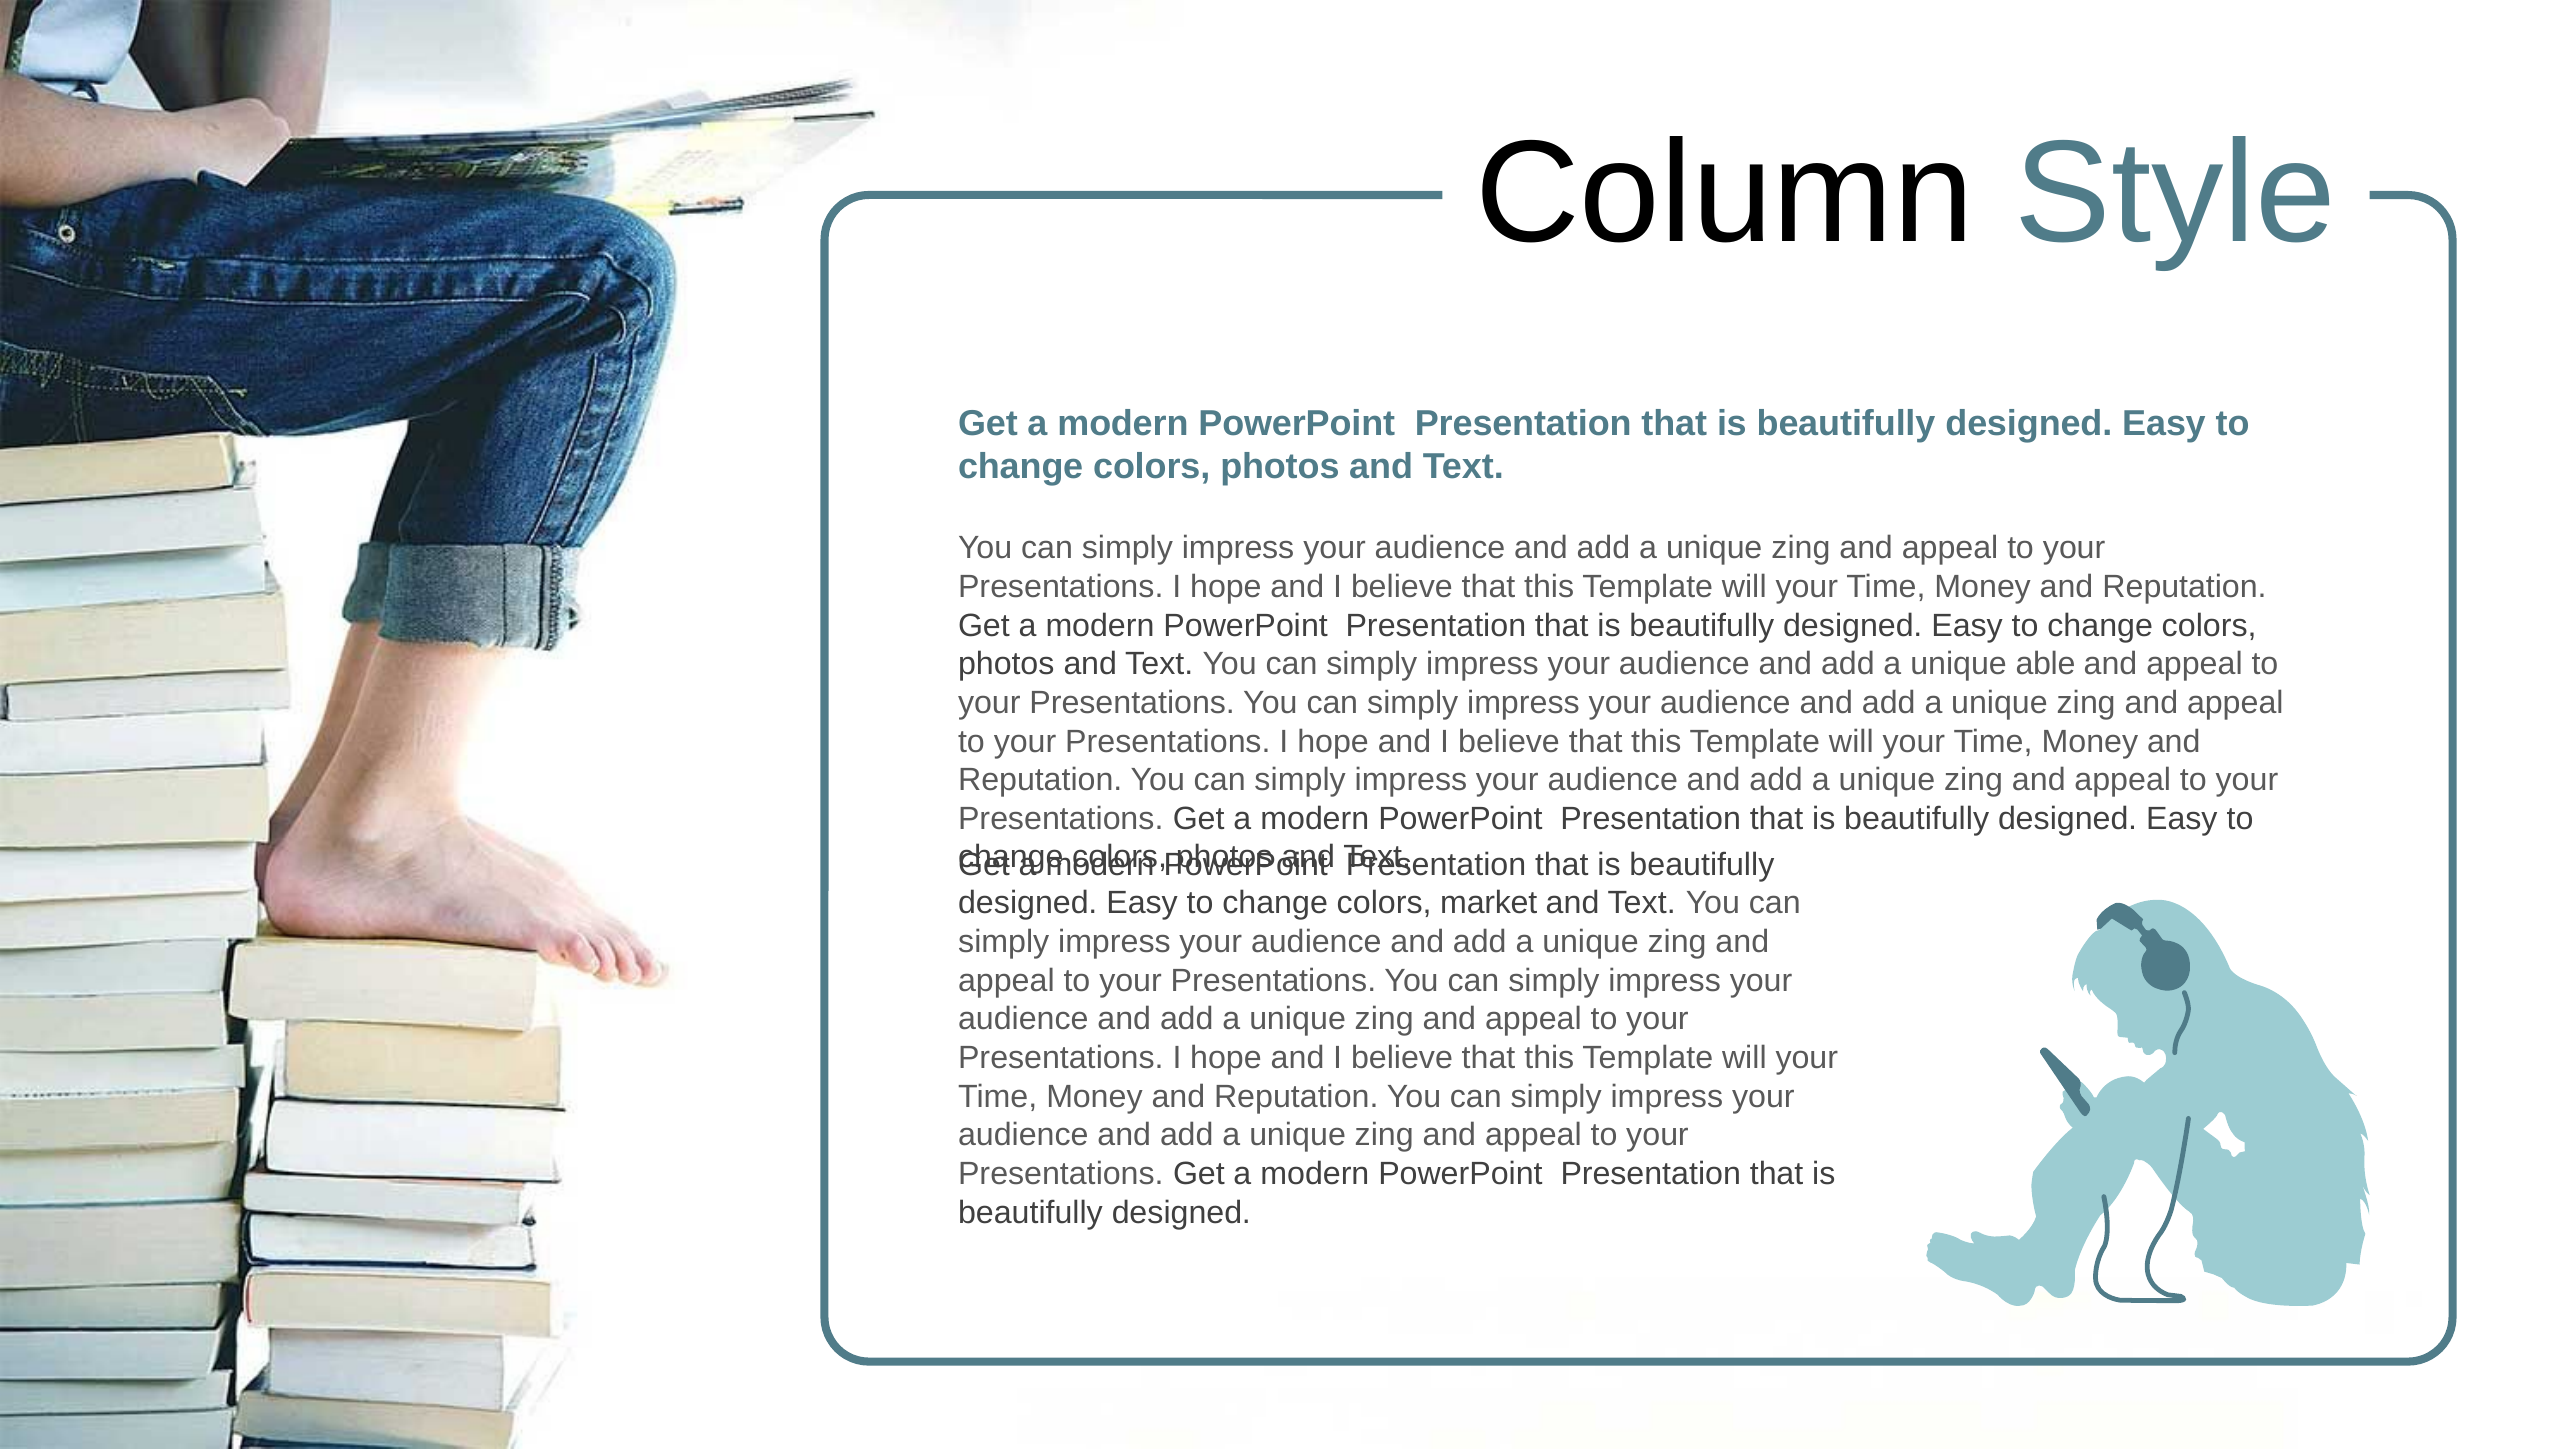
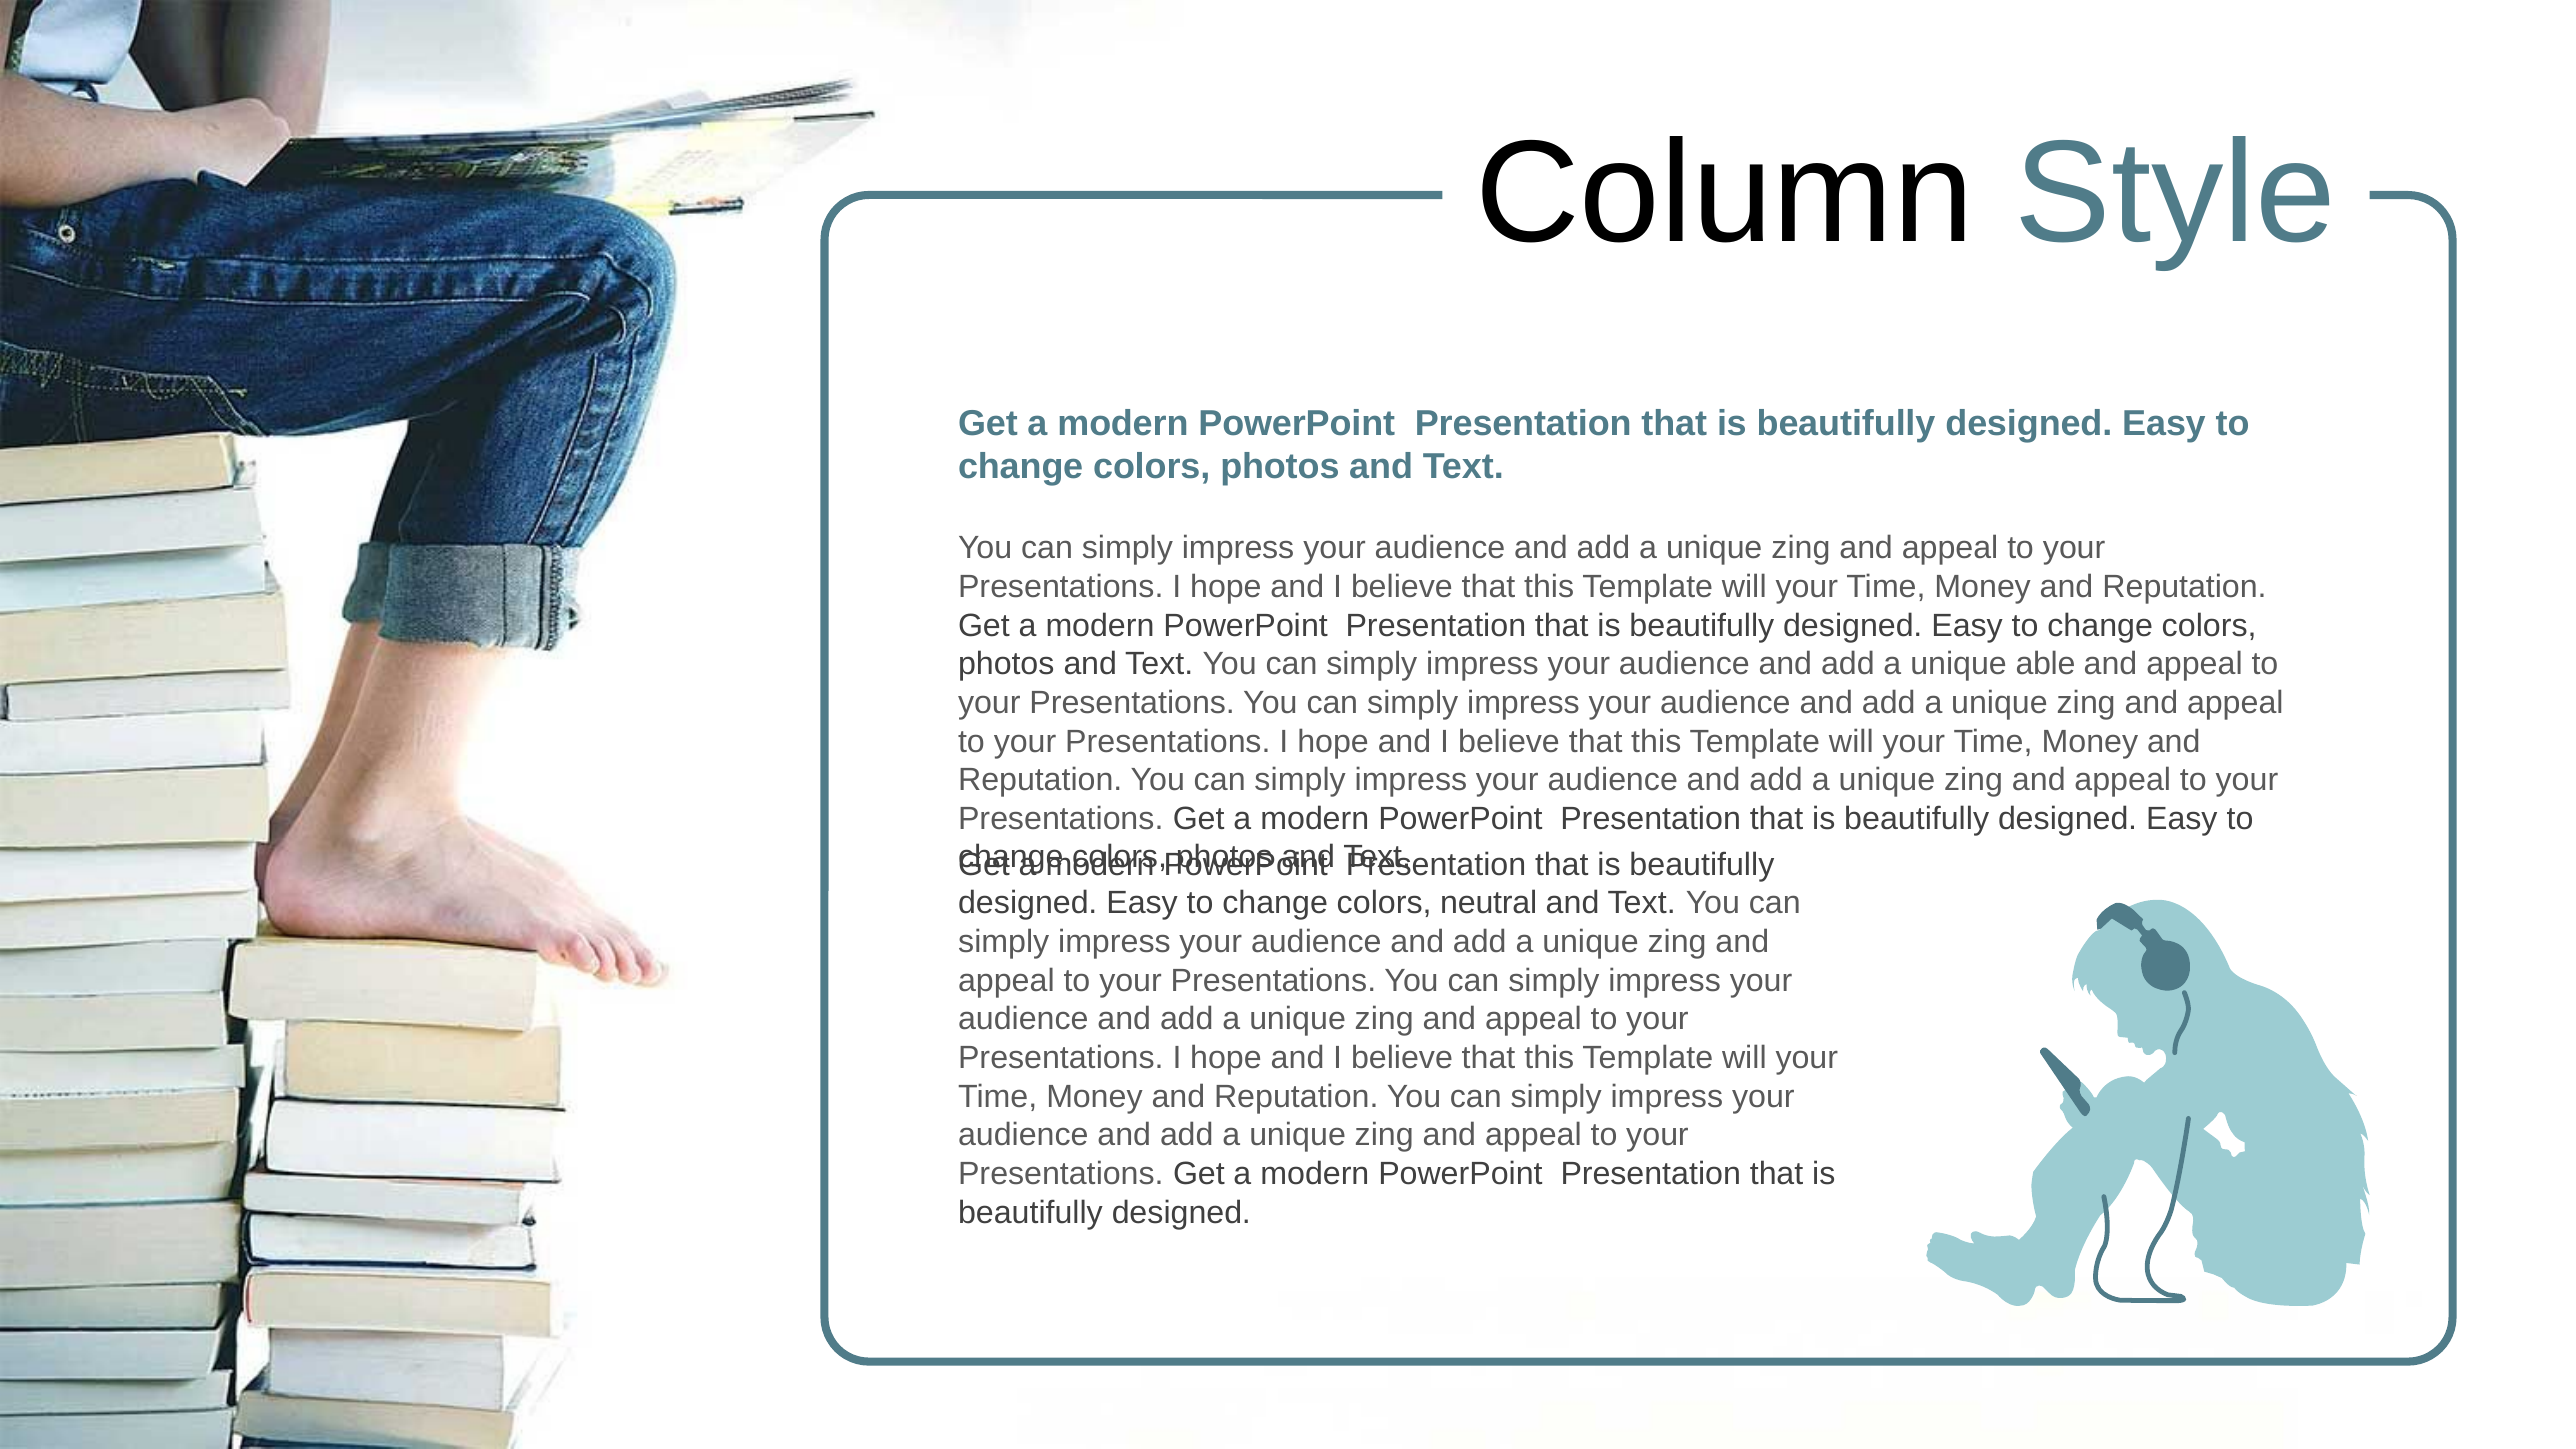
market: market -> neutral (1489, 903)
